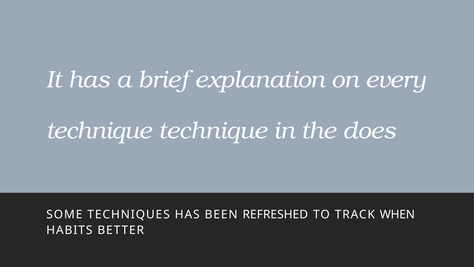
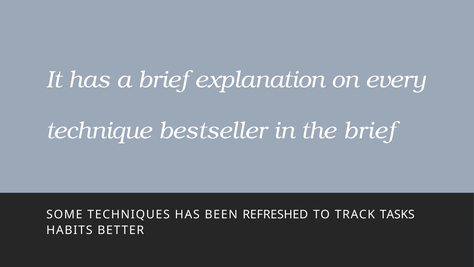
technique technique: technique -> bestseller (213, 131)
the does: does -> brief (369, 131)
WHEN: WHEN -> TASKS (397, 214)
